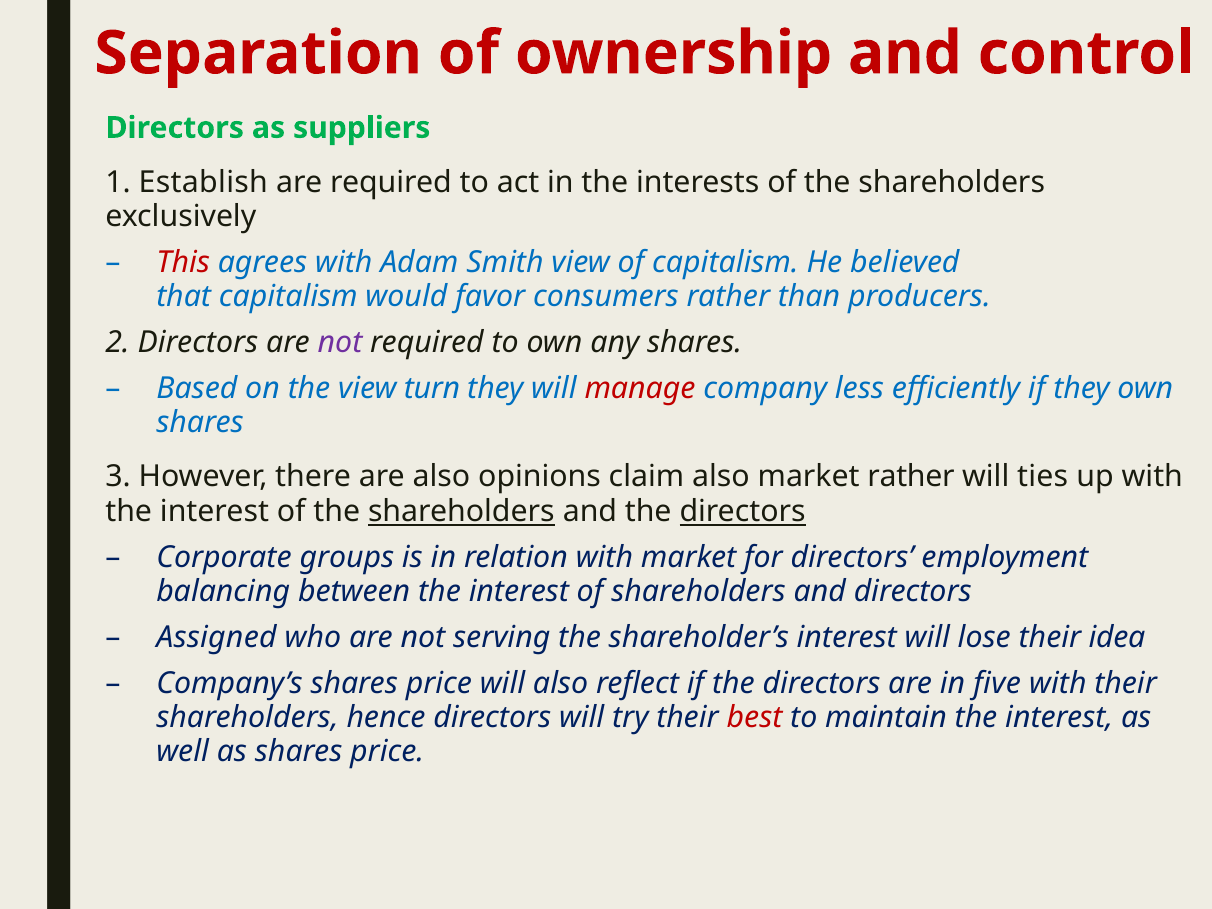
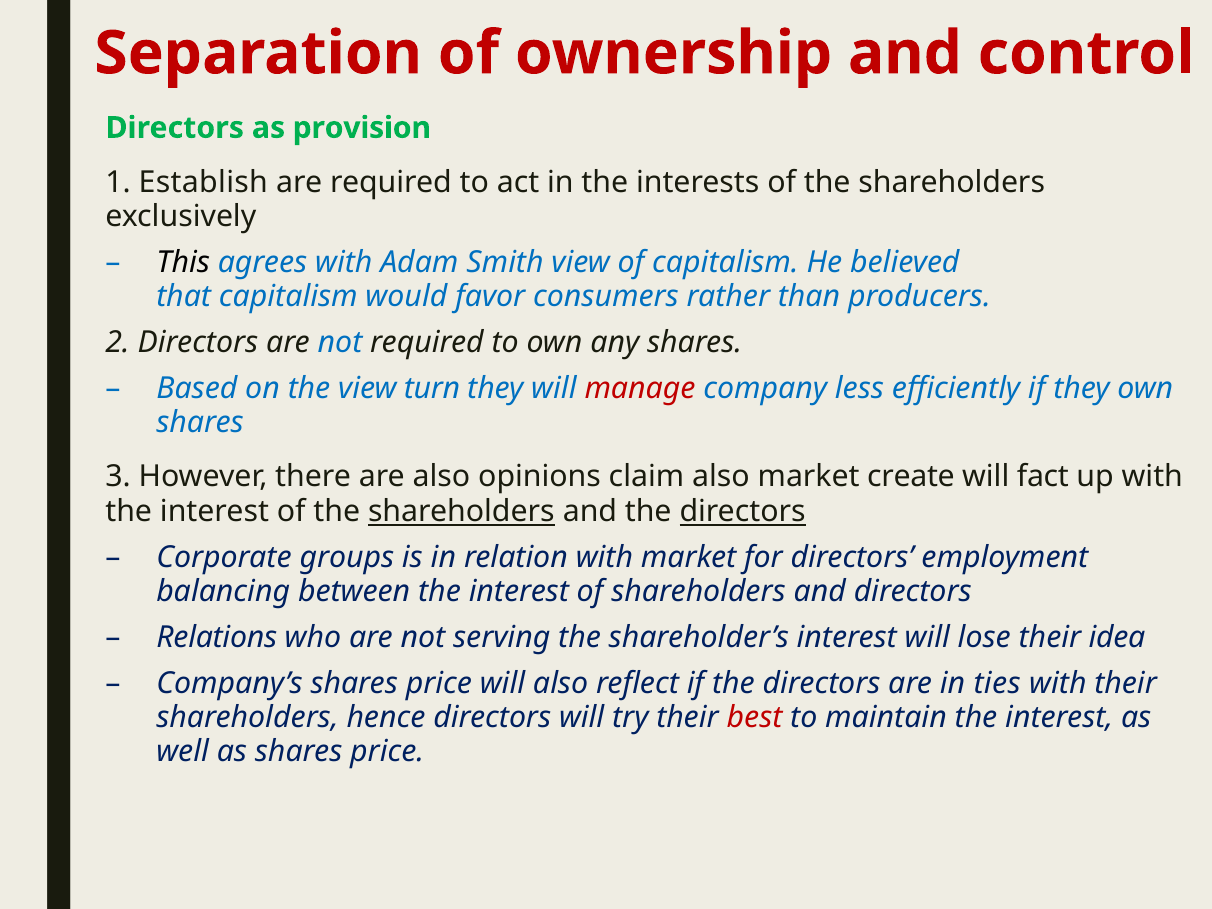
suppliers: suppliers -> provision (362, 128)
This colour: red -> black (183, 262)
not colour: purple -> blue (340, 342)
market rather: rather -> create (911, 477)
ties: ties -> fact (1043, 477)
Assigned: Assigned -> Relations (217, 637)
five: five -> ties (997, 683)
